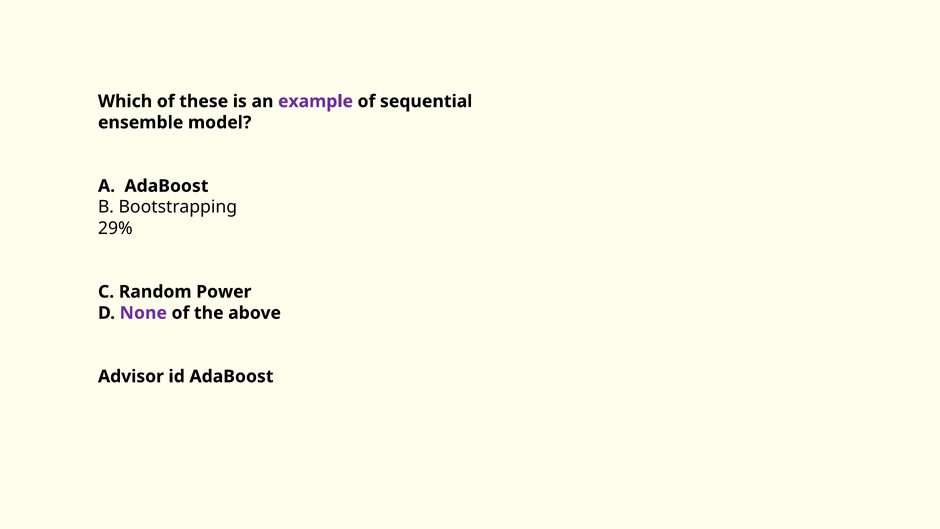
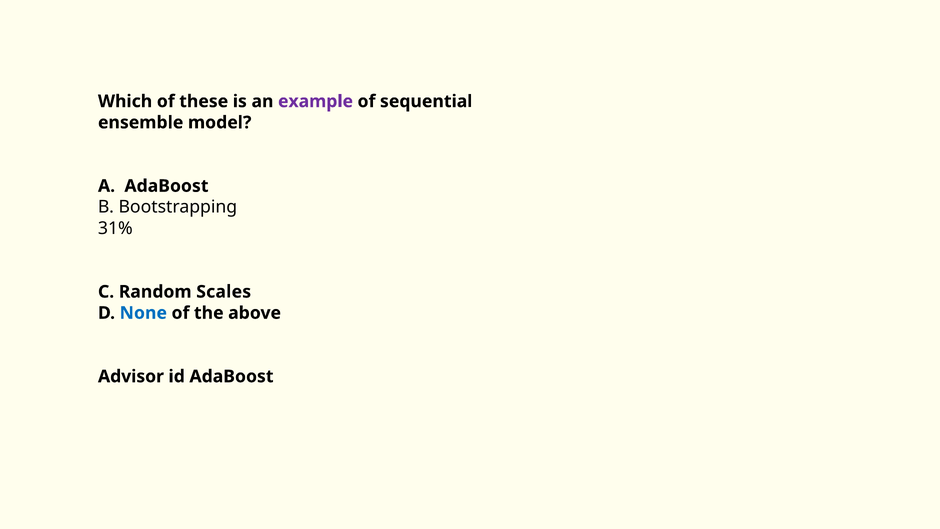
29%: 29% -> 31% (115, 228)
Power: Power -> Scales (224, 292)
None colour: purple -> blue (143, 313)
